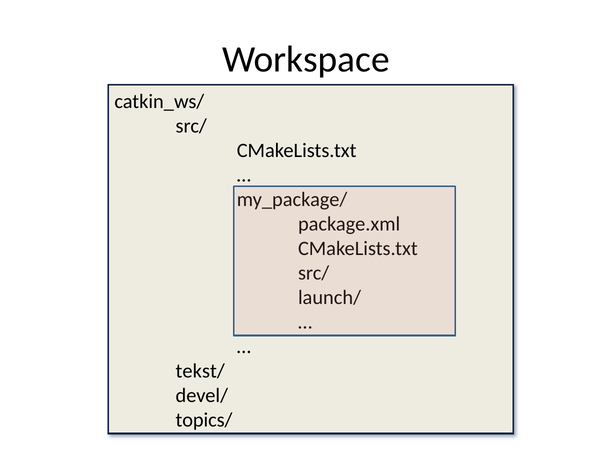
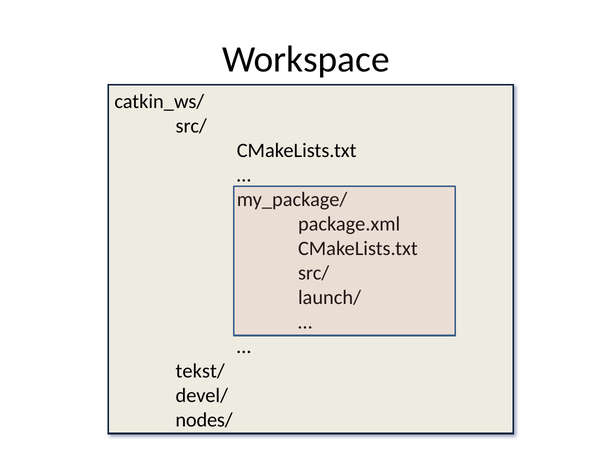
topics/: topics/ -> nodes/ (204, 420)
